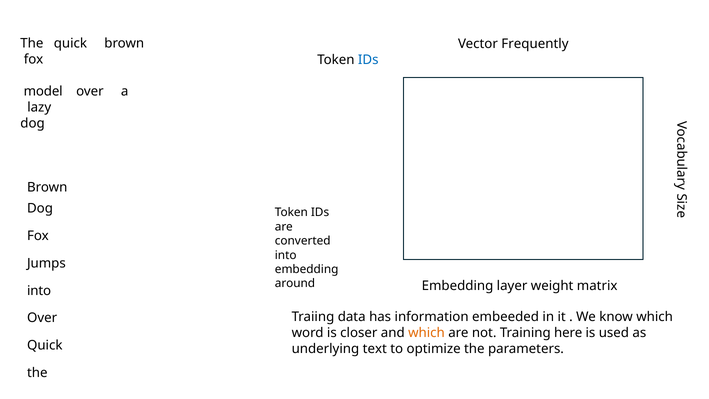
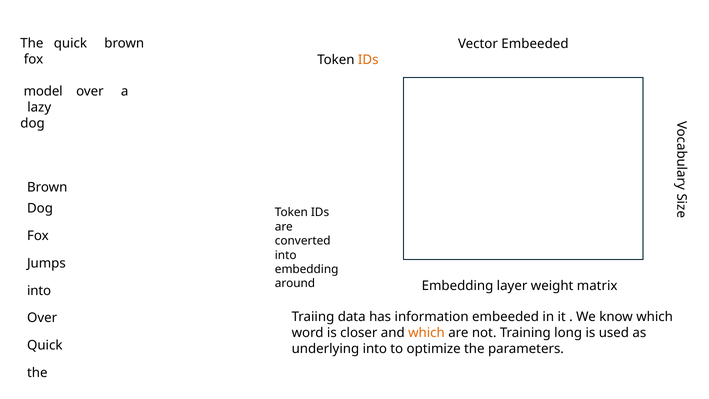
Vector Frequently: Frequently -> Embeeded (535, 44)
IDs colour: blue -> orange (368, 60)
here: here -> long (568, 333)
underlying text: text -> into (375, 349)
